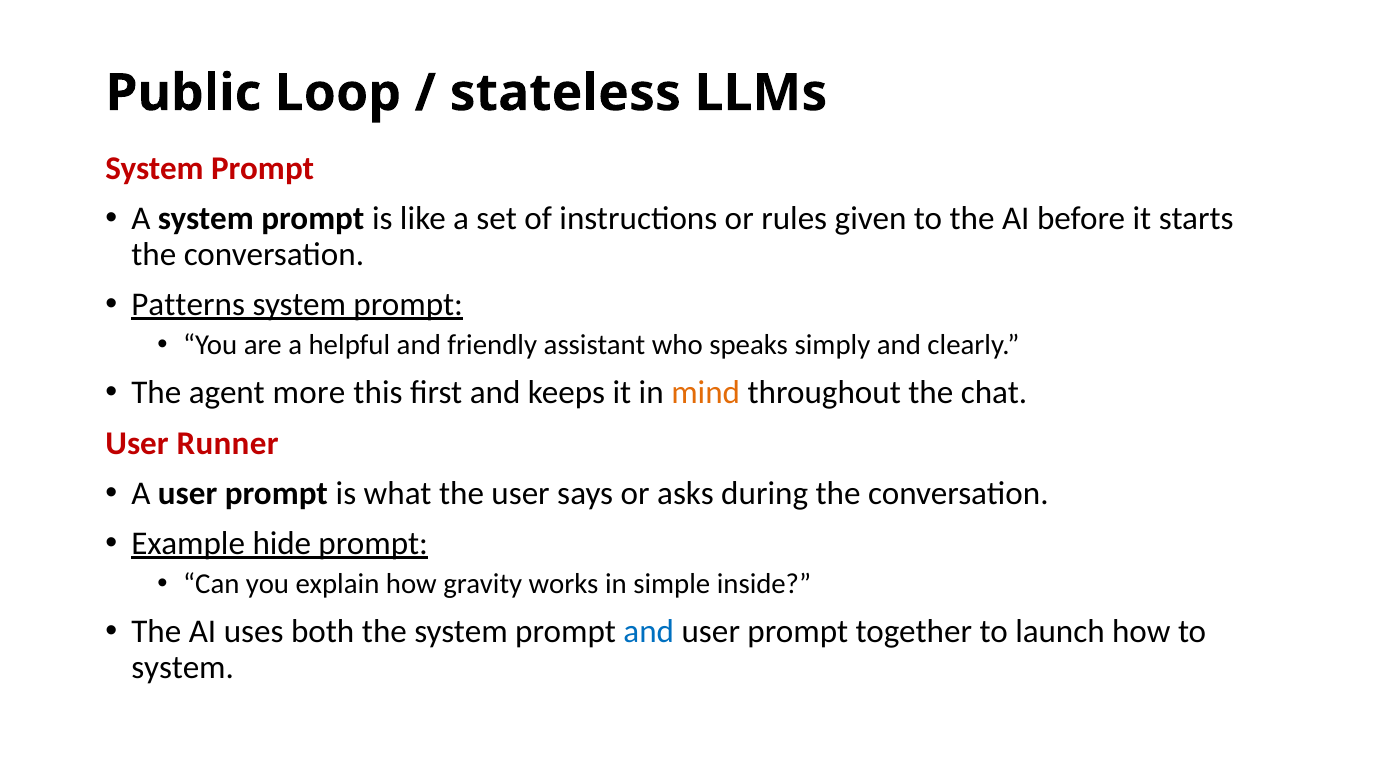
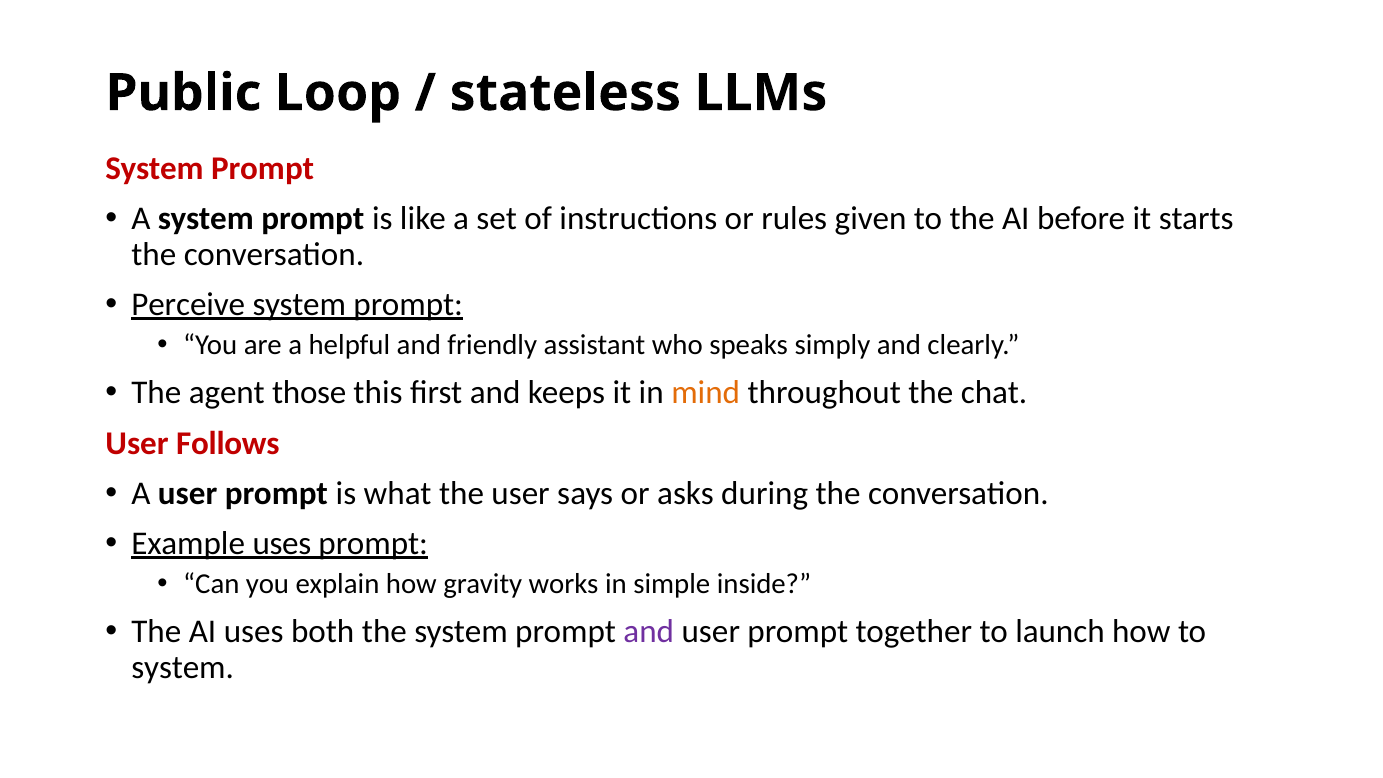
Patterns: Patterns -> Perceive (188, 304)
more: more -> those (309, 393)
Runner: Runner -> Follows (228, 443)
Example hide: hide -> uses (282, 544)
and colour: blue -> purple (649, 632)
